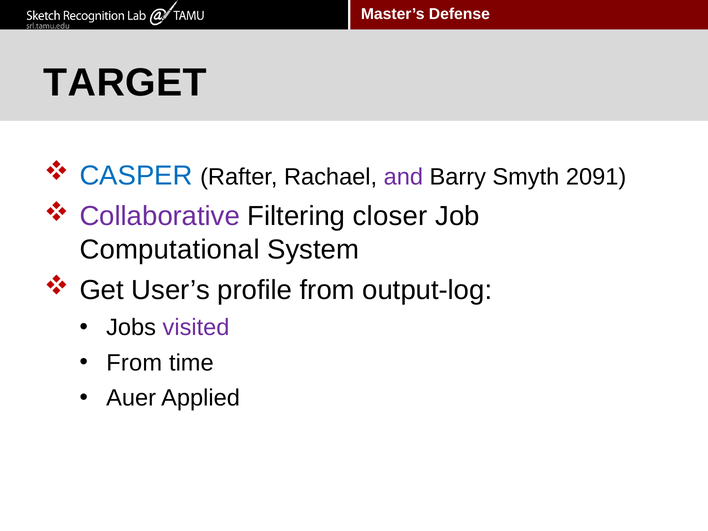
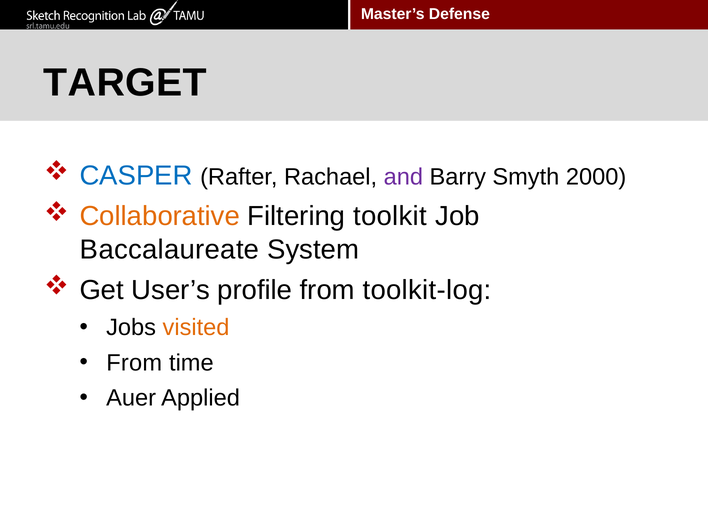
2091: 2091 -> 2000 (596, 177)
Collaborative colour: purple -> orange (160, 216)
closer: closer -> toolkit (390, 216)
Computational: Computational -> Baccalaureate (170, 249)
output-log: output-log -> toolkit-log (427, 290)
visited colour: purple -> orange (196, 328)
